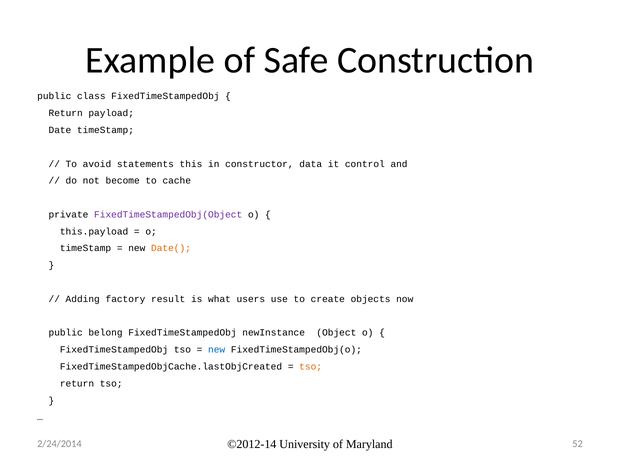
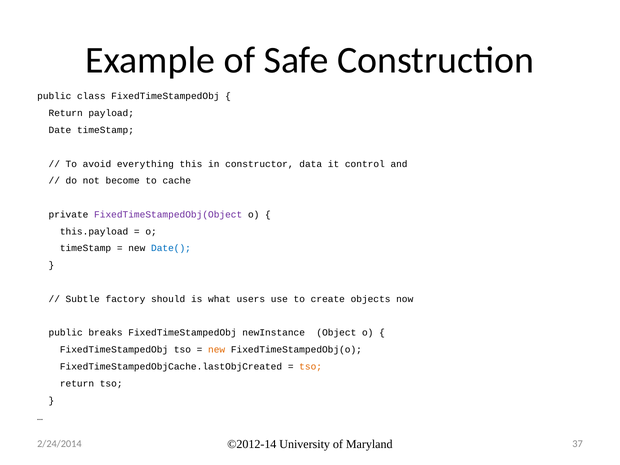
statements: statements -> everything (145, 164)
Date( colour: orange -> blue (171, 248)
Adding: Adding -> Subtle (83, 299)
result: result -> should (168, 299)
belong: belong -> breaks (106, 333)
new colour: blue -> orange (217, 350)
52: 52 -> 37 (578, 444)
